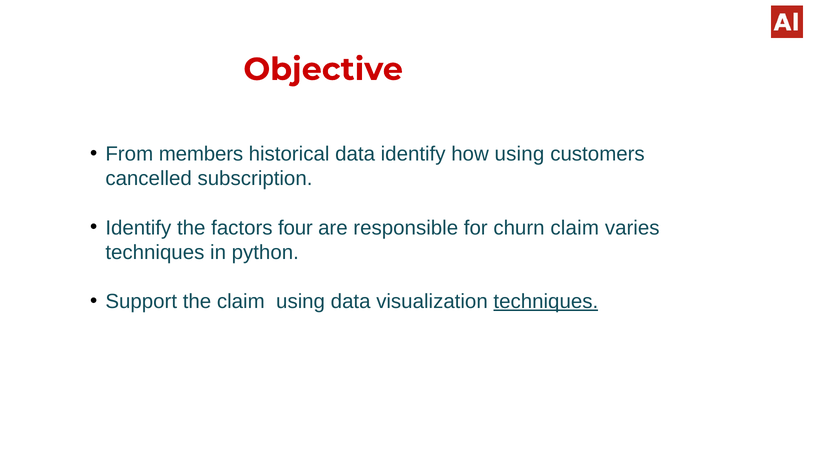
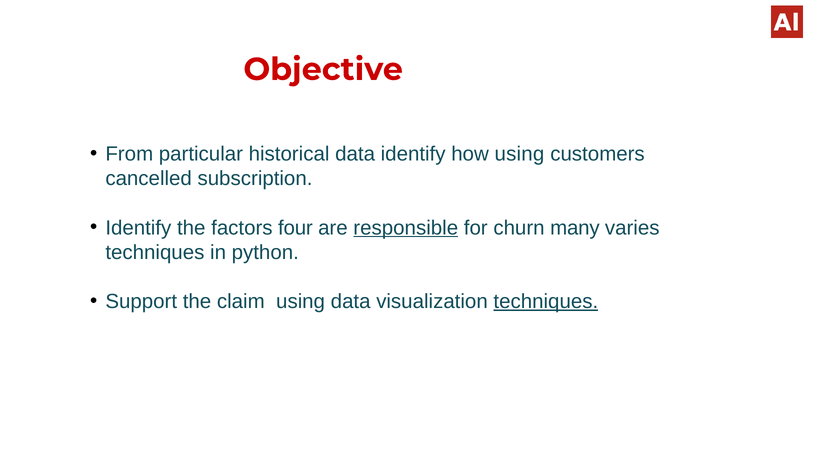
members: members -> particular (201, 154)
responsible underline: none -> present (406, 228)
churn claim: claim -> many (575, 228)
